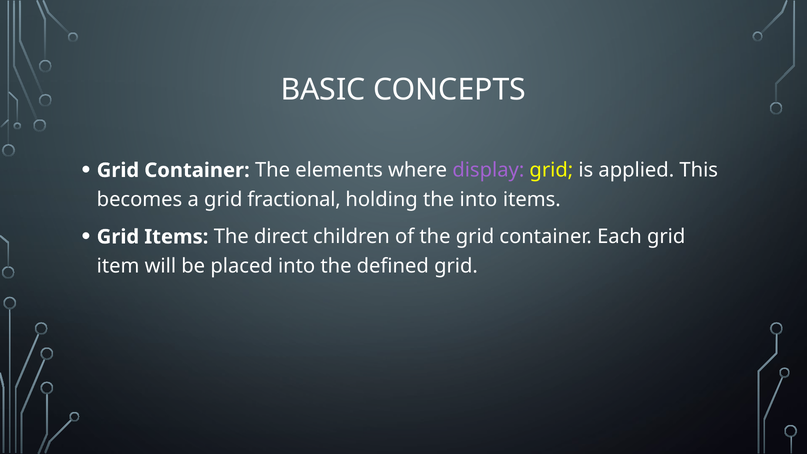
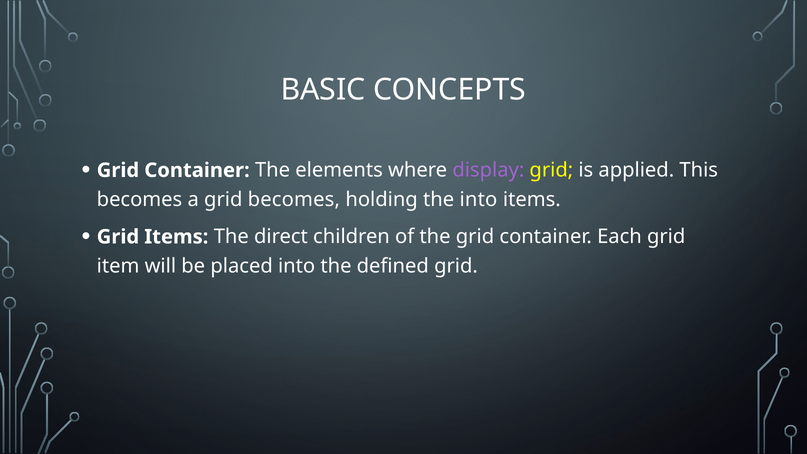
grid fractional: fractional -> becomes (294, 199)
